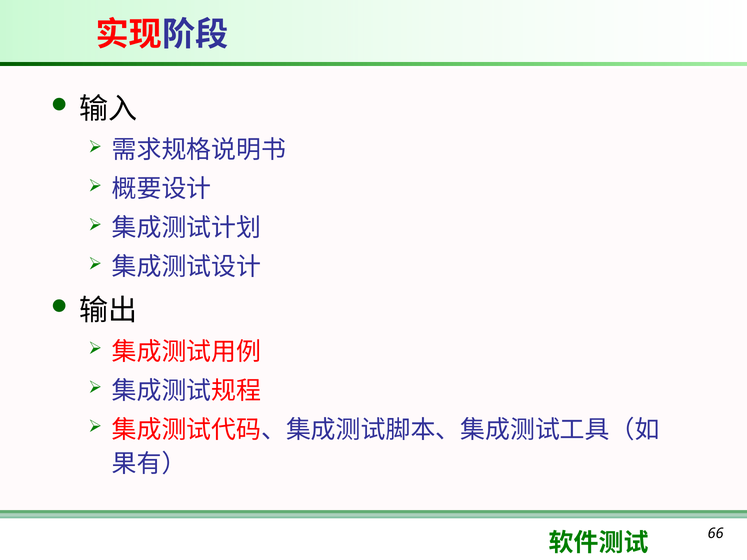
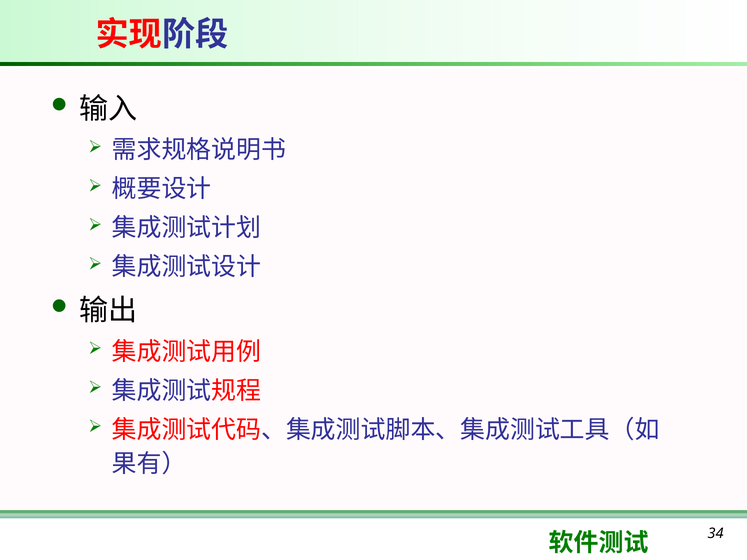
66: 66 -> 34 (716, 534)
